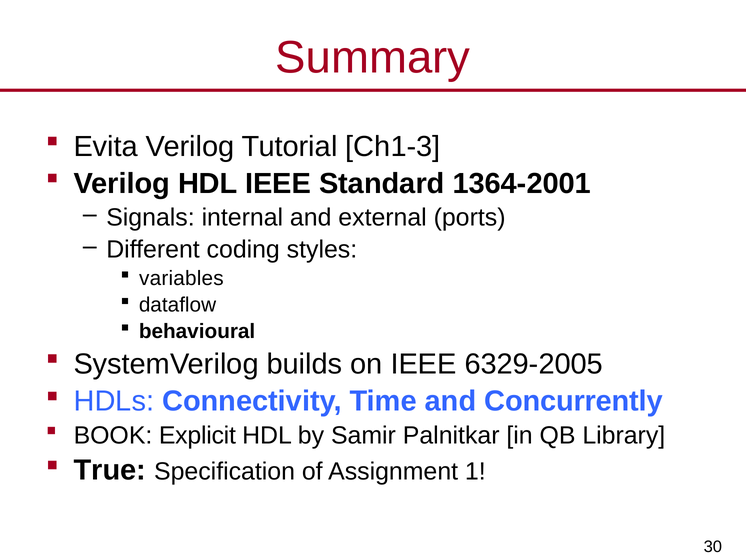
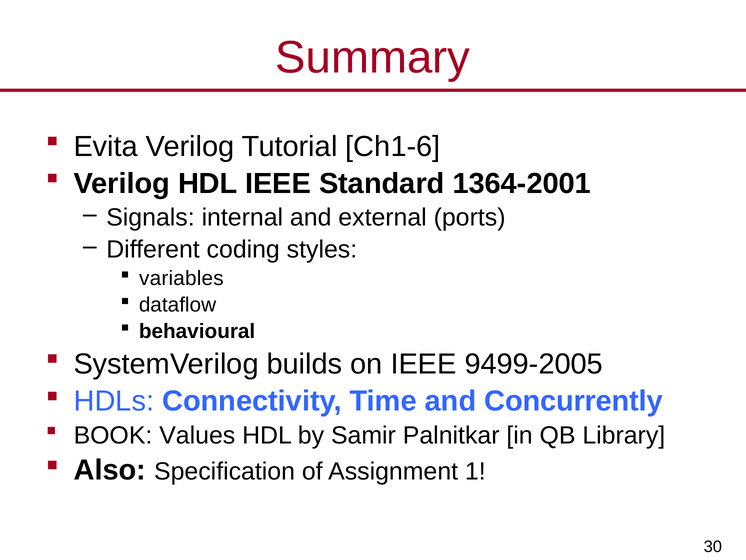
Ch1-3: Ch1-3 -> Ch1-6 (393, 146)
6329-2005: 6329-2005 -> 9499-2005 (534, 364)
Explicit: Explicit -> Values (197, 435)
True: True -> Also (110, 470)
